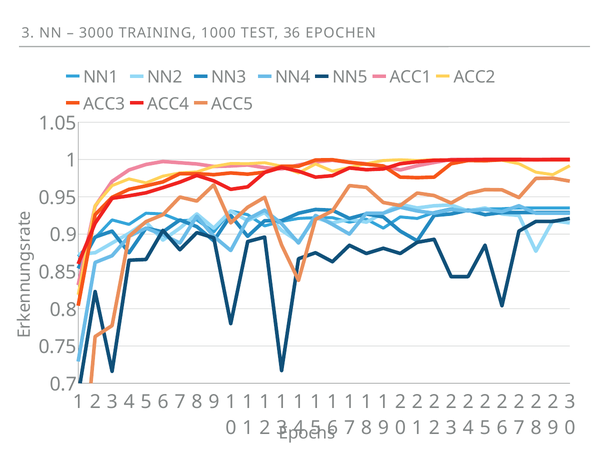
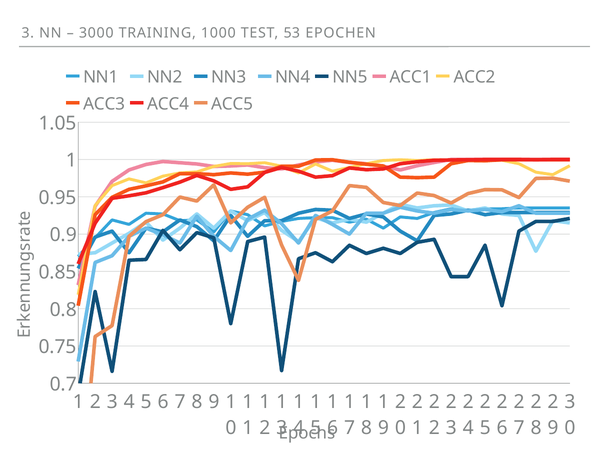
36: 36 -> 53 (292, 33)
